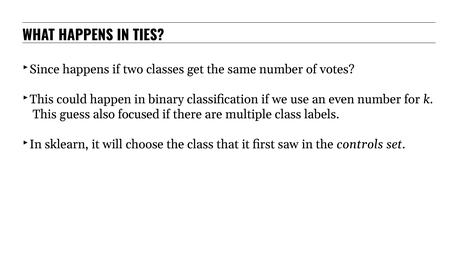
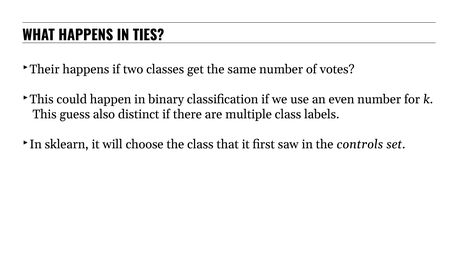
Since: Since -> Their (45, 69)
focused: focused -> distinct (139, 114)
